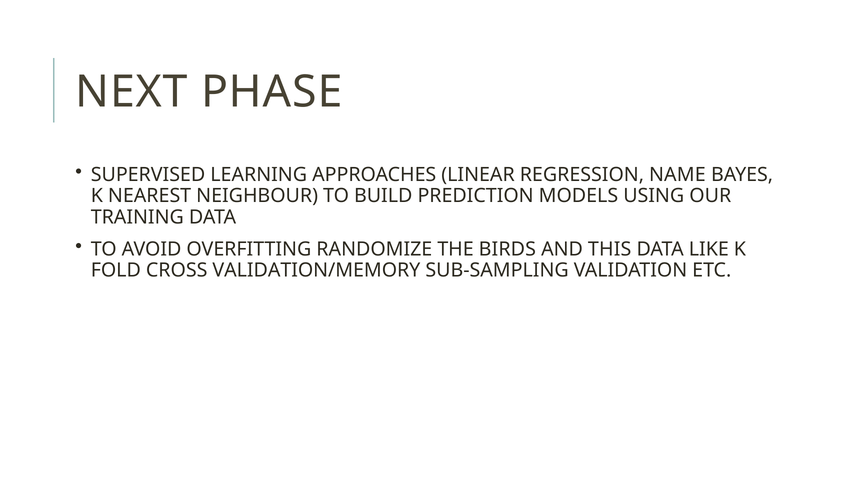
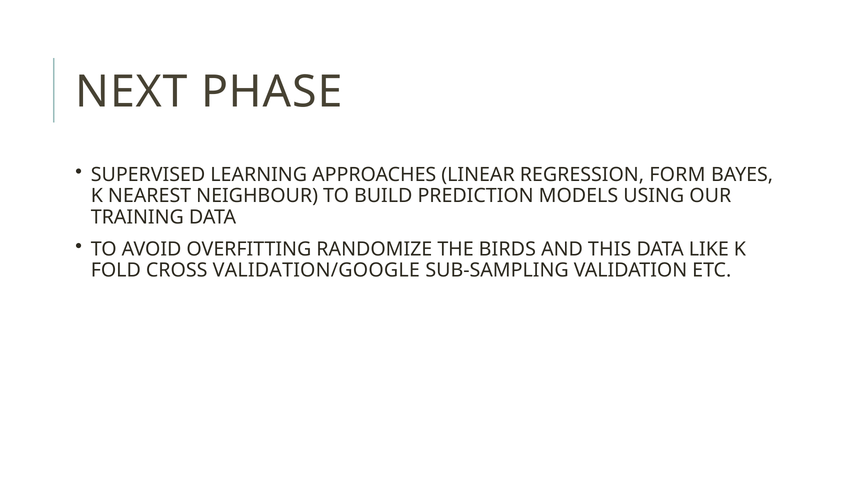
NAME: NAME -> FORM (677, 175)
VALIDATION/MEMORY: VALIDATION/MEMORY -> VALIDATION/GOOGLE (316, 270)
